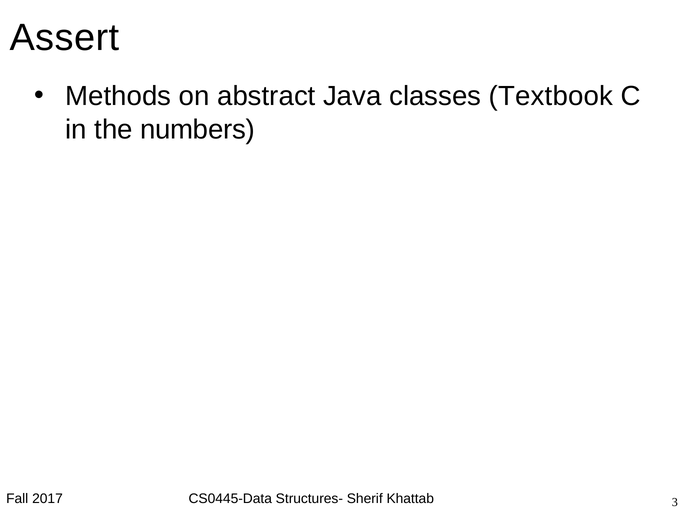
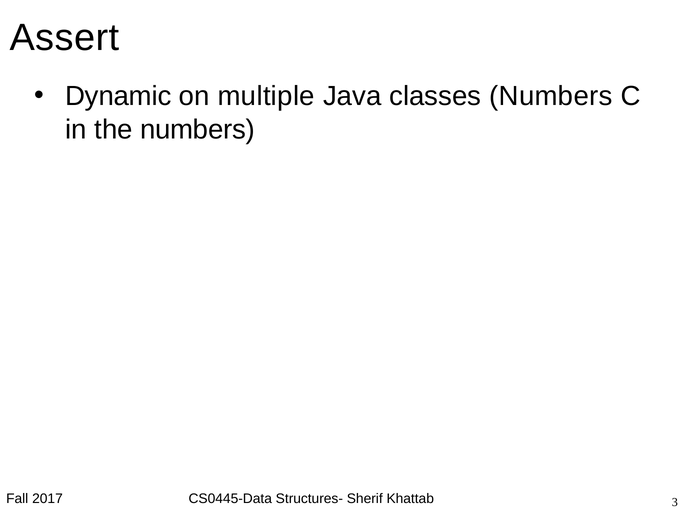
Methods: Methods -> Dynamic (118, 96)
abstract: abstract -> multiple (266, 96)
classes Textbook: Textbook -> Numbers (551, 96)
